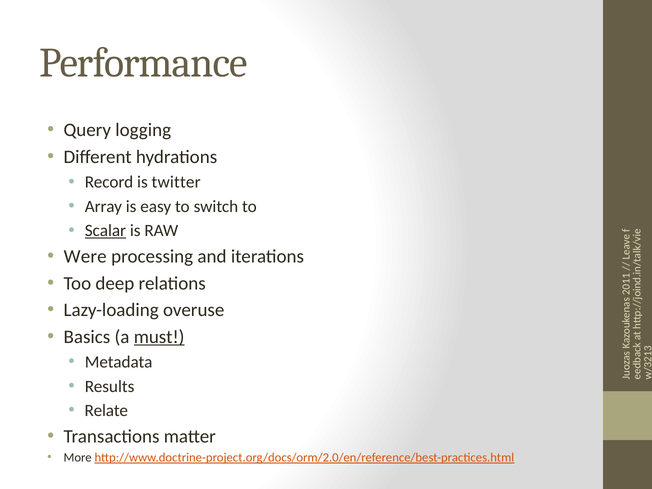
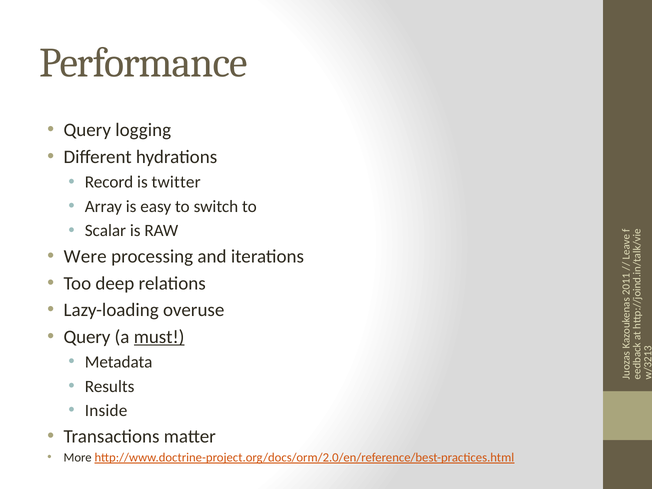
Scalar underline: present -> none (105, 231)
Basics: Basics -> Query (87, 337)
Relate: Relate -> Inside (106, 411)
